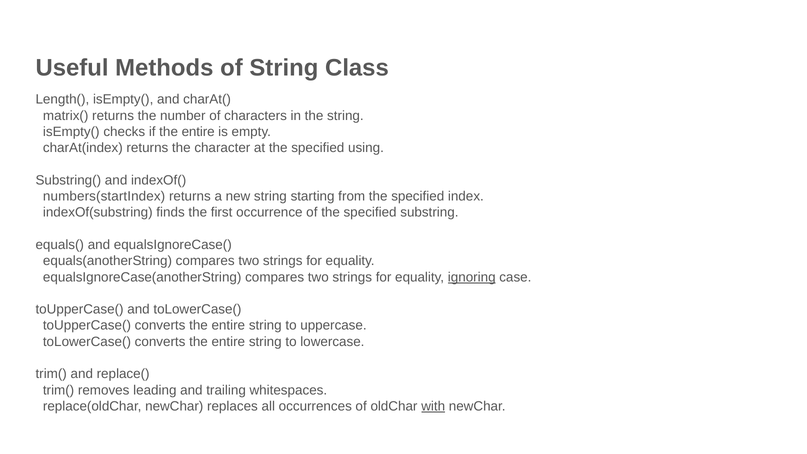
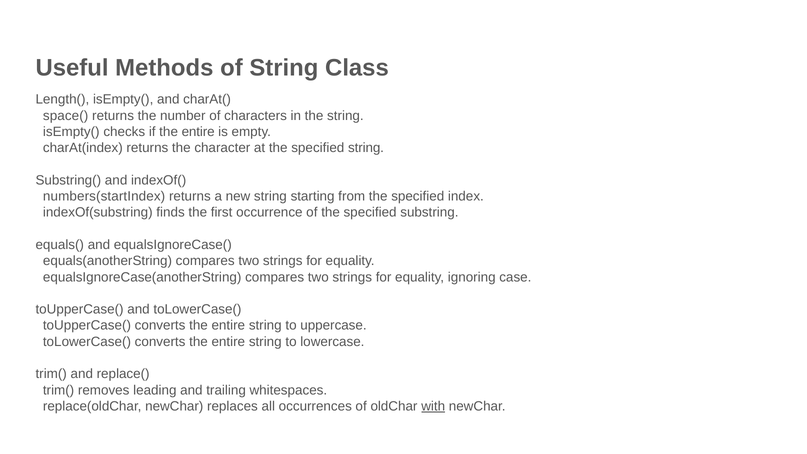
matrix(: matrix( -> space( (66, 116)
specified using: using -> string (366, 148)
ignoring underline: present -> none (472, 277)
